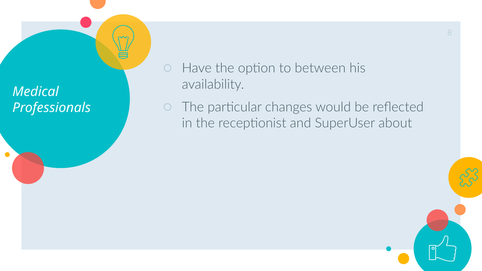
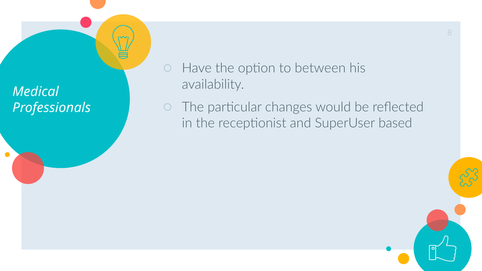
about: about -> based (395, 123)
